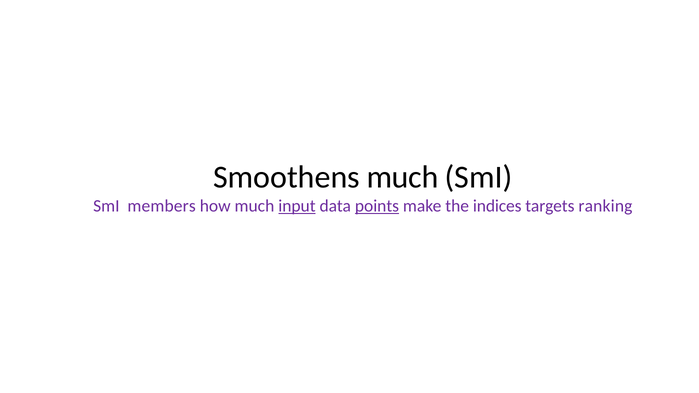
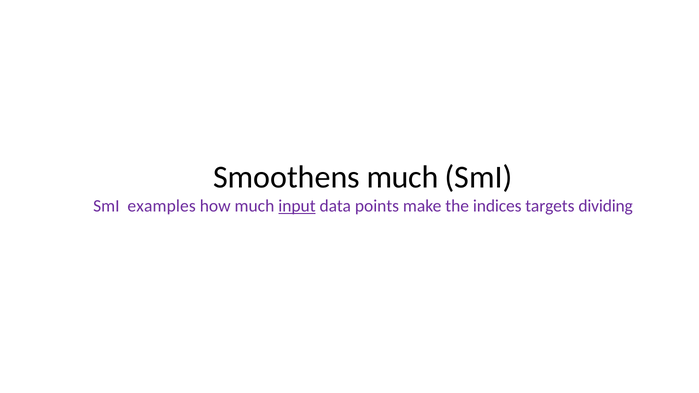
members: members -> examples (162, 206)
points underline: present -> none (377, 206)
ranking: ranking -> dividing (606, 206)
